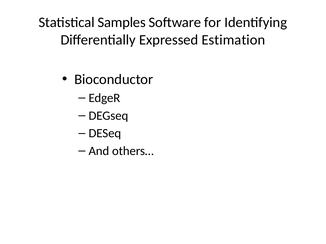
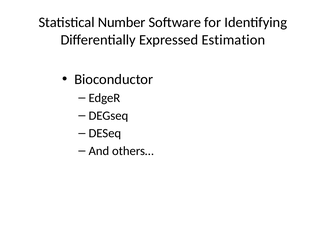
Samples: Samples -> Number (122, 22)
